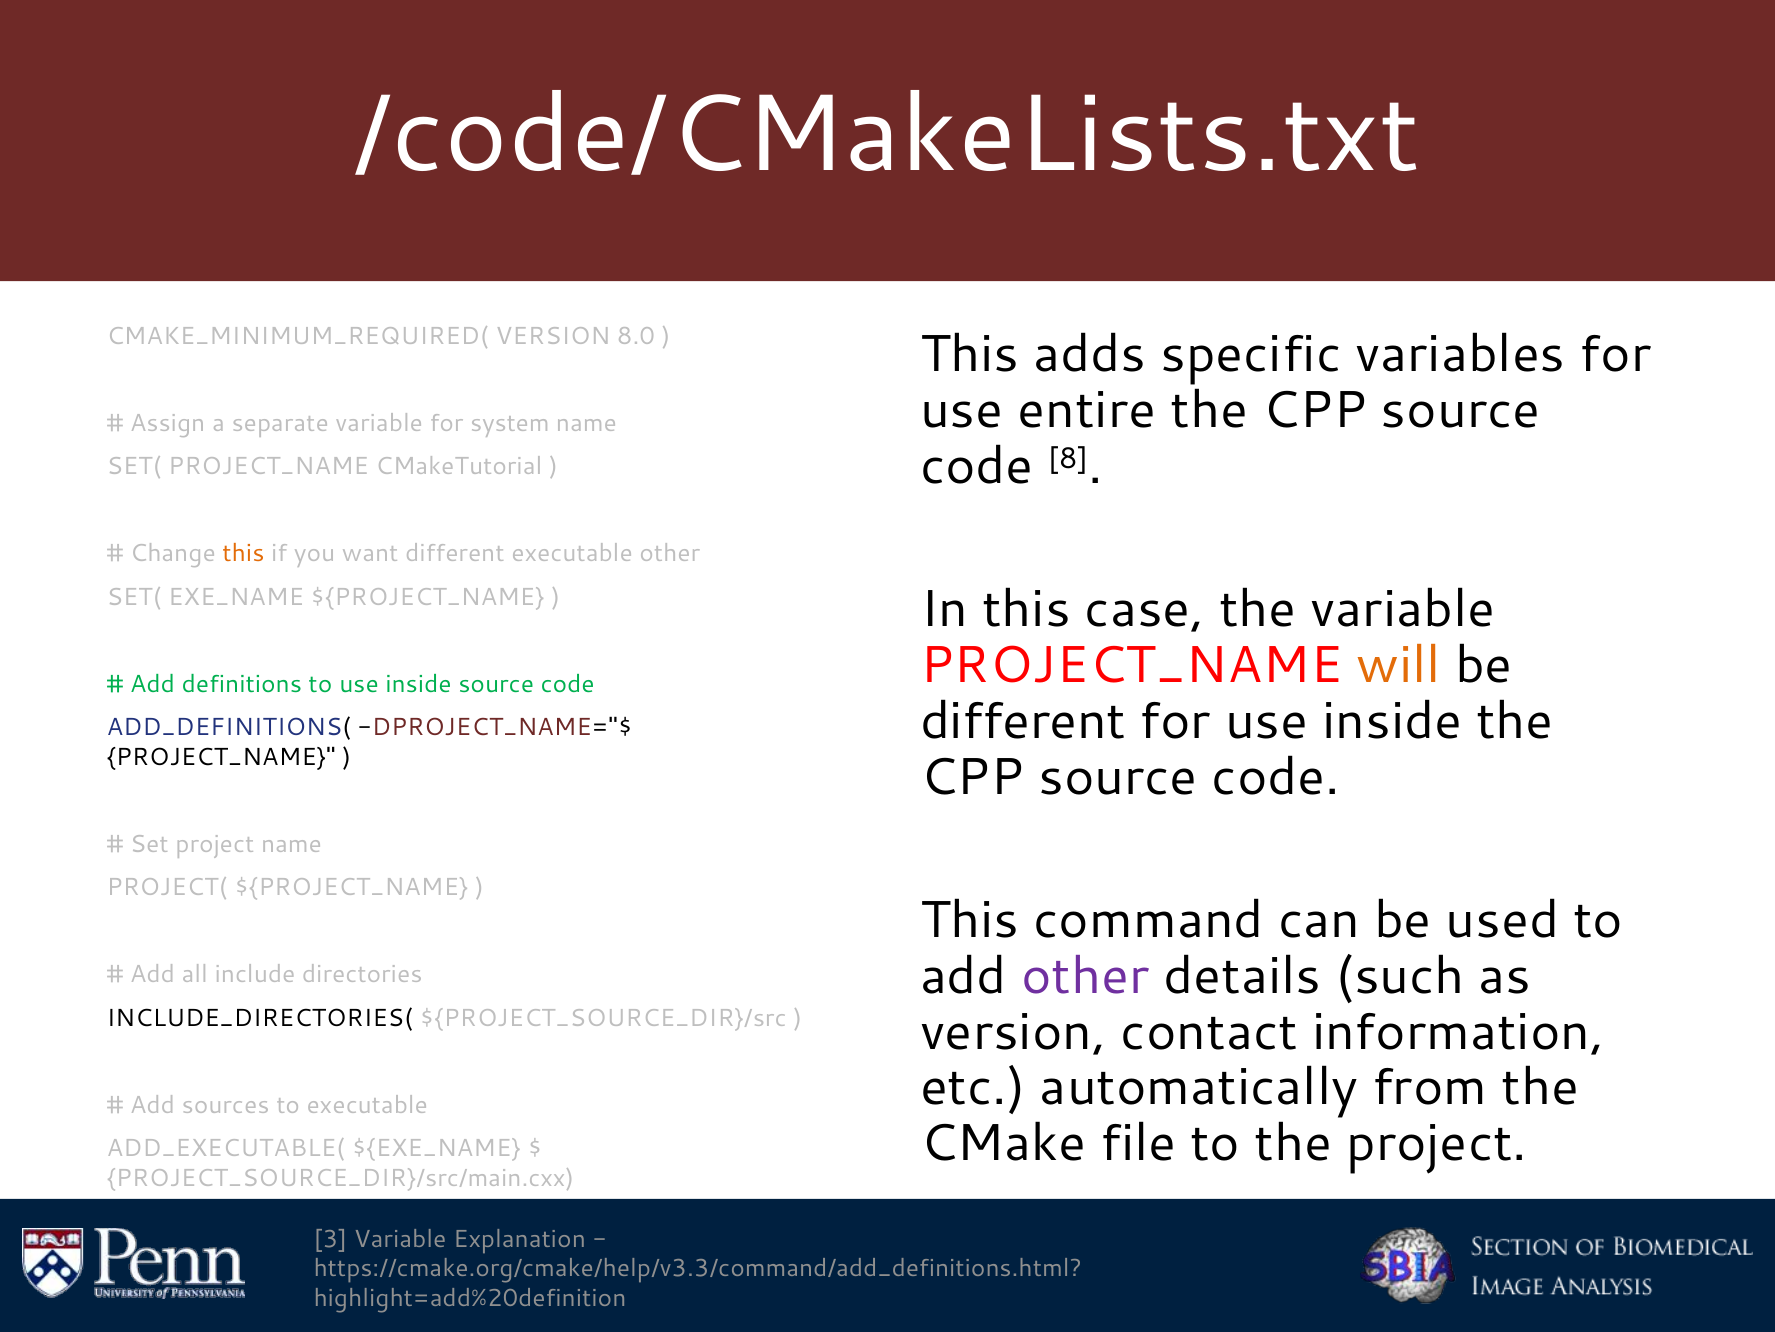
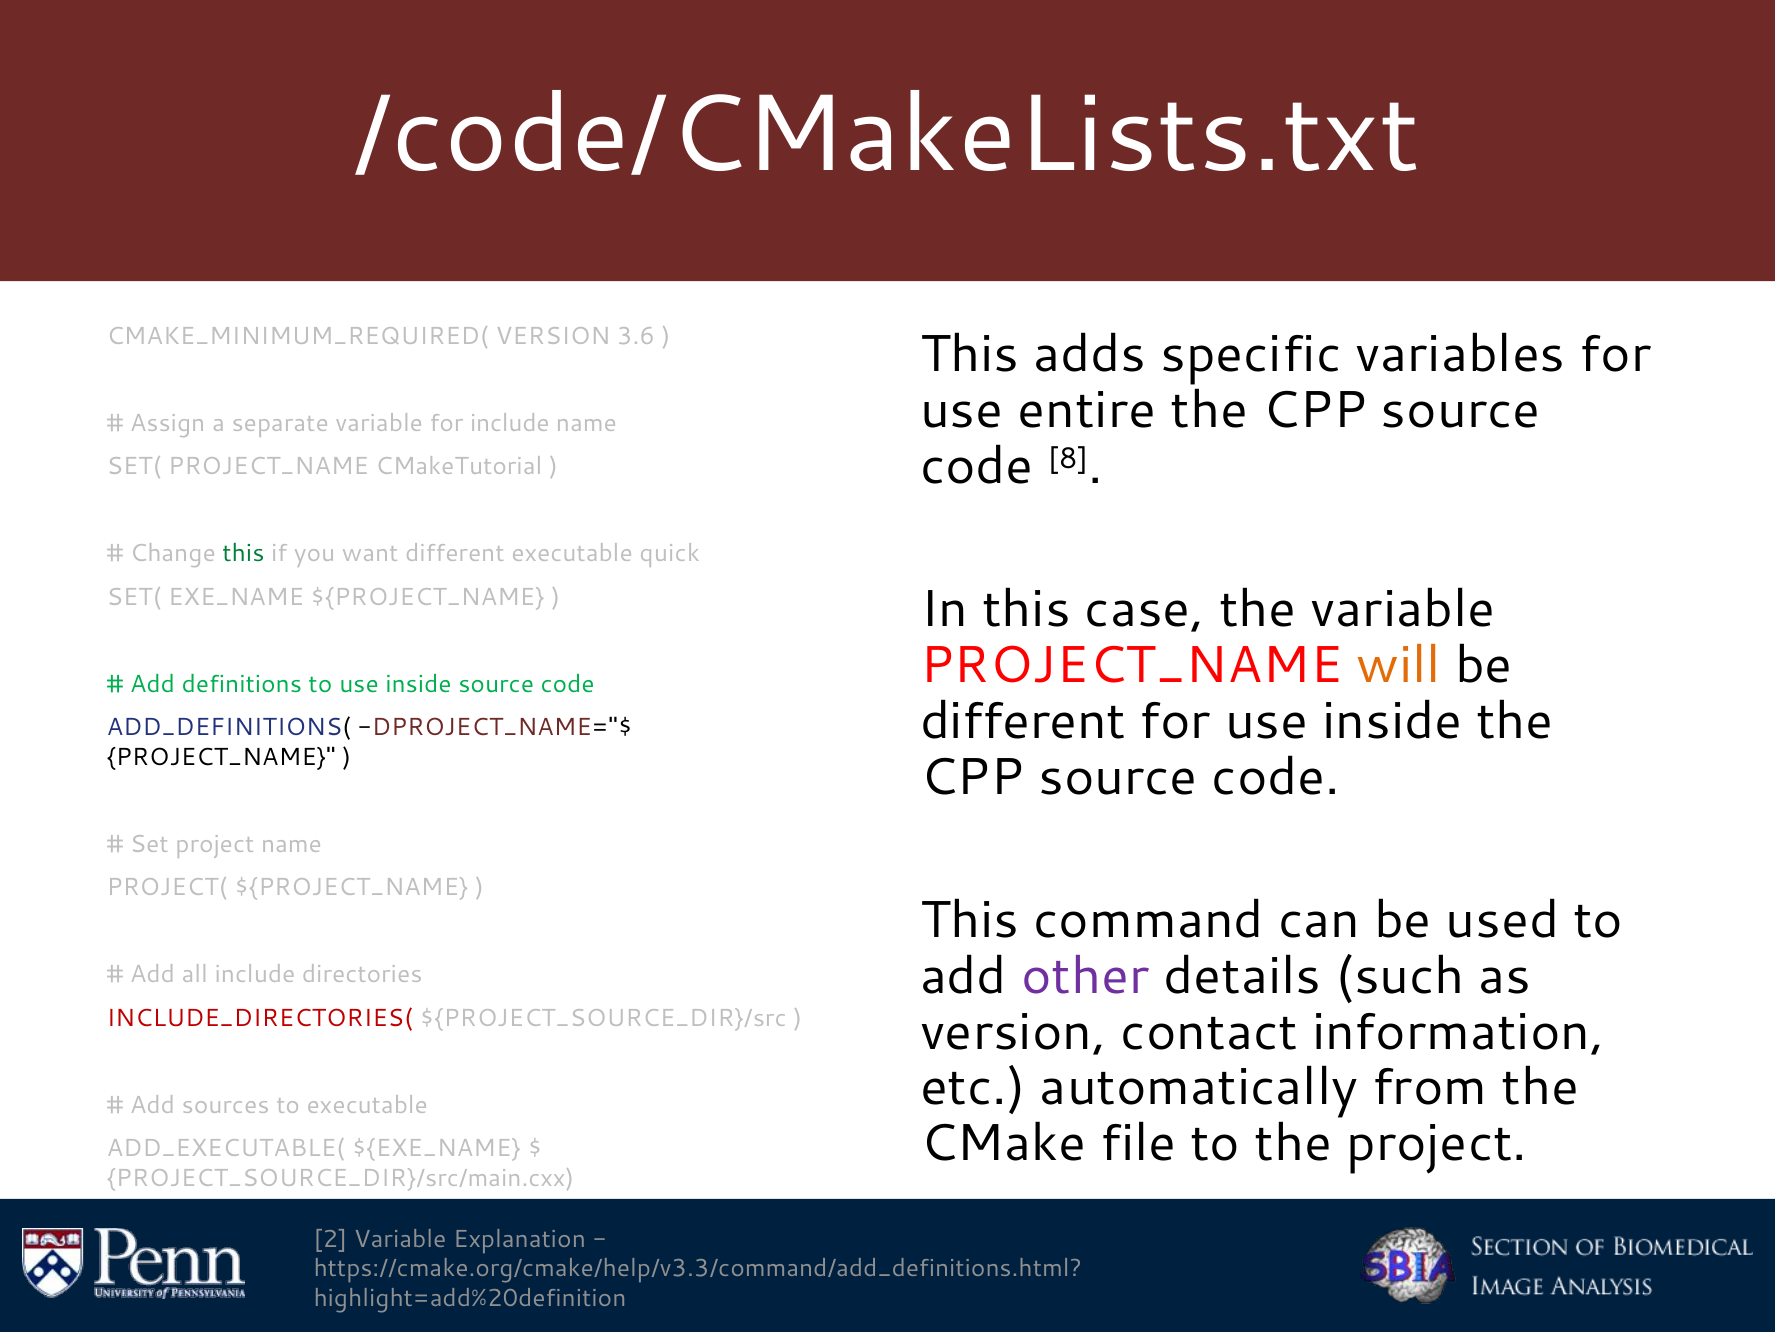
8.0: 8.0 -> 3.6 (636, 336)
for system: system -> include (510, 423)
this colour: orange -> green (243, 553)
executable other: other -> quick (670, 553)
INCLUDE_DIRECTORIES( colour: black -> red (260, 1018)
3: 3 -> 2 (330, 1238)
